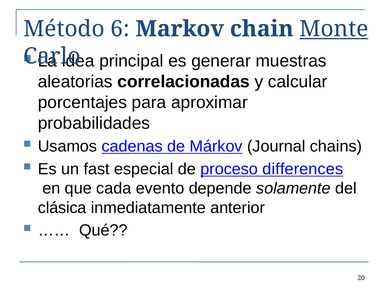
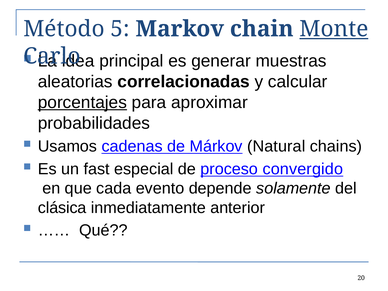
6: 6 -> 5 (120, 29)
porcentajes underline: none -> present (82, 102)
Journal: Journal -> Natural (276, 146)
differences: differences -> convergido (303, 169)
